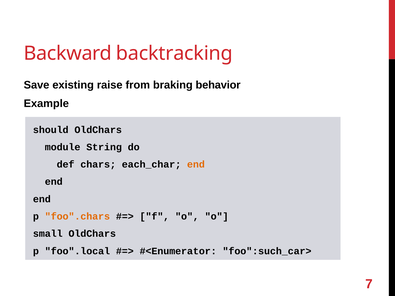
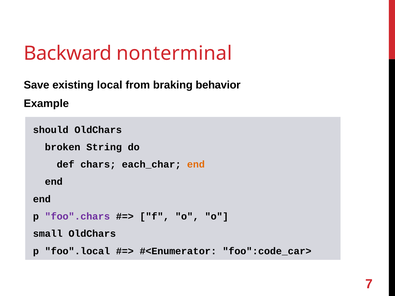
backtracking: backtracking -> nonterminal (174, 53)
raise: raise -> local (110, 85)
module: module -> broken (63, 147)
foo".chars colour: orange -> purple (77, 217)
foo":such_car>: foo":such_car> -> foo":code_car> (267, 251)
